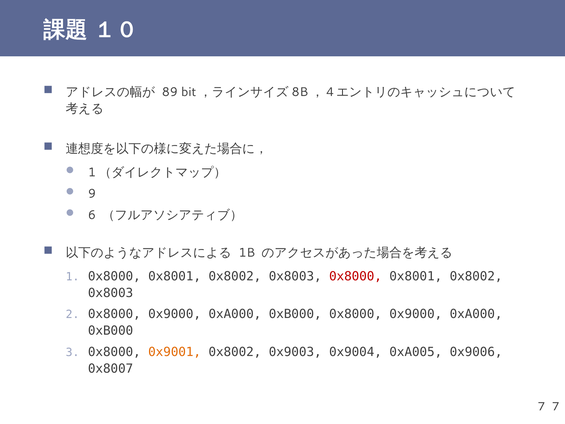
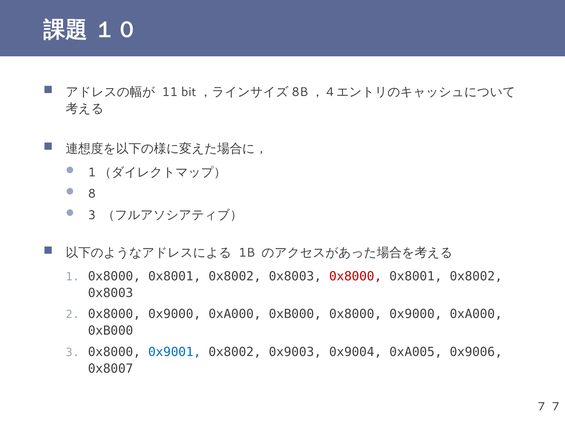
89: 89 -> 11 (170, 92)
9: 9 -> 8 (92, 194)
6: 6 -> 3 (92, 215)
0x9001 colour: orange -> blue (175, 352)
